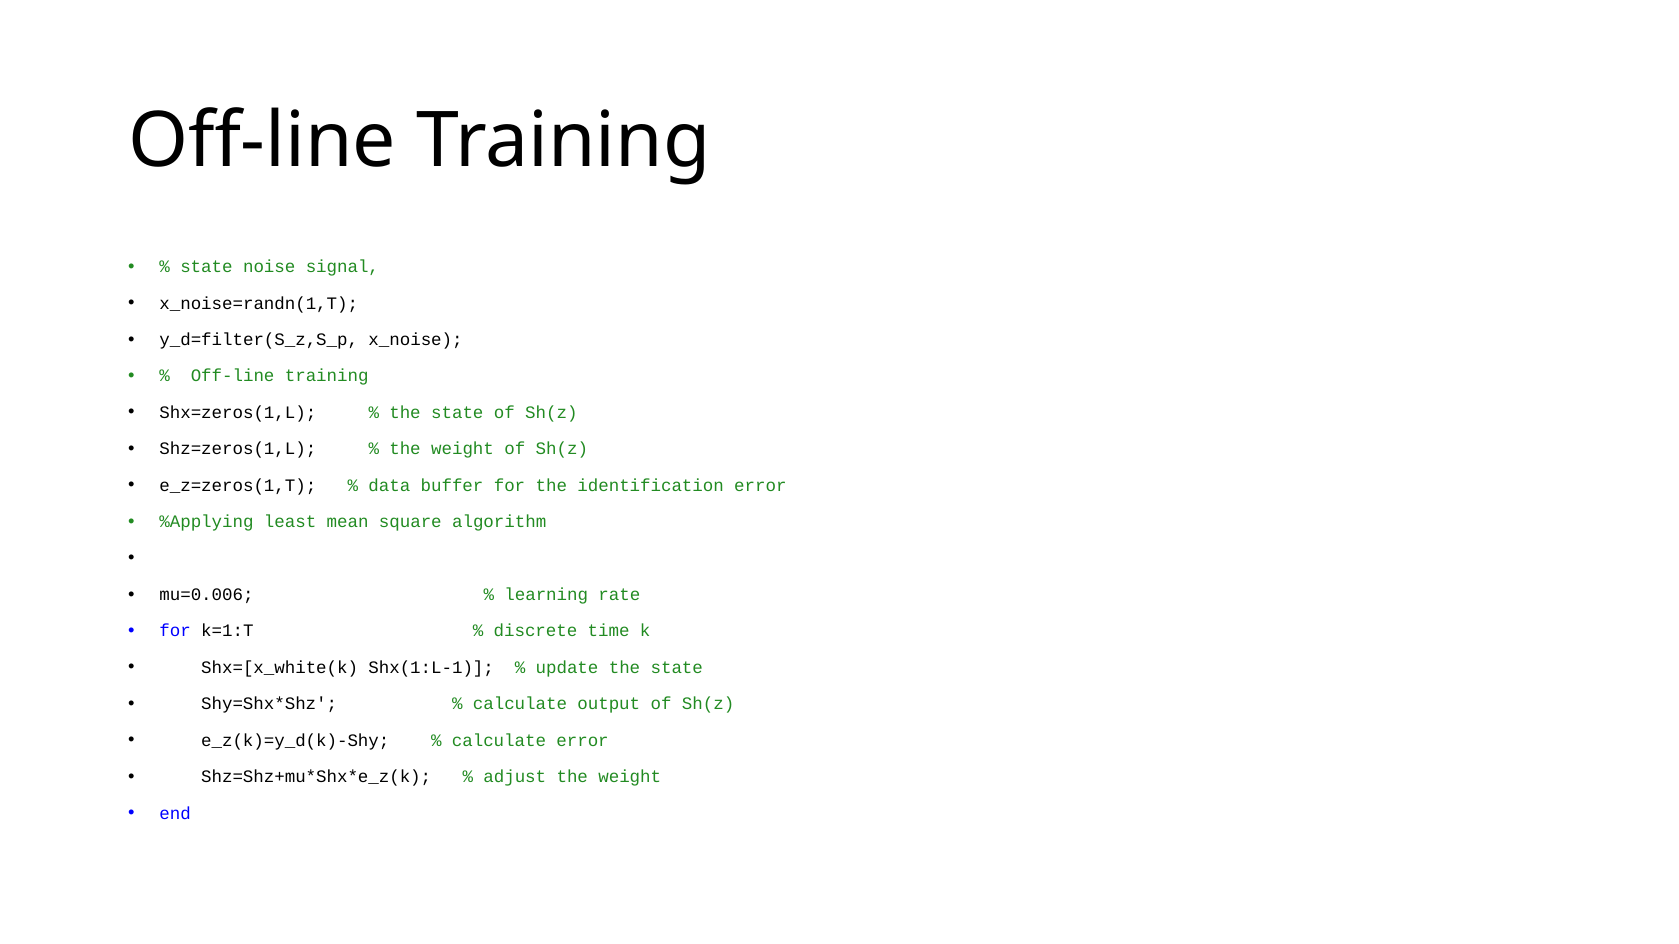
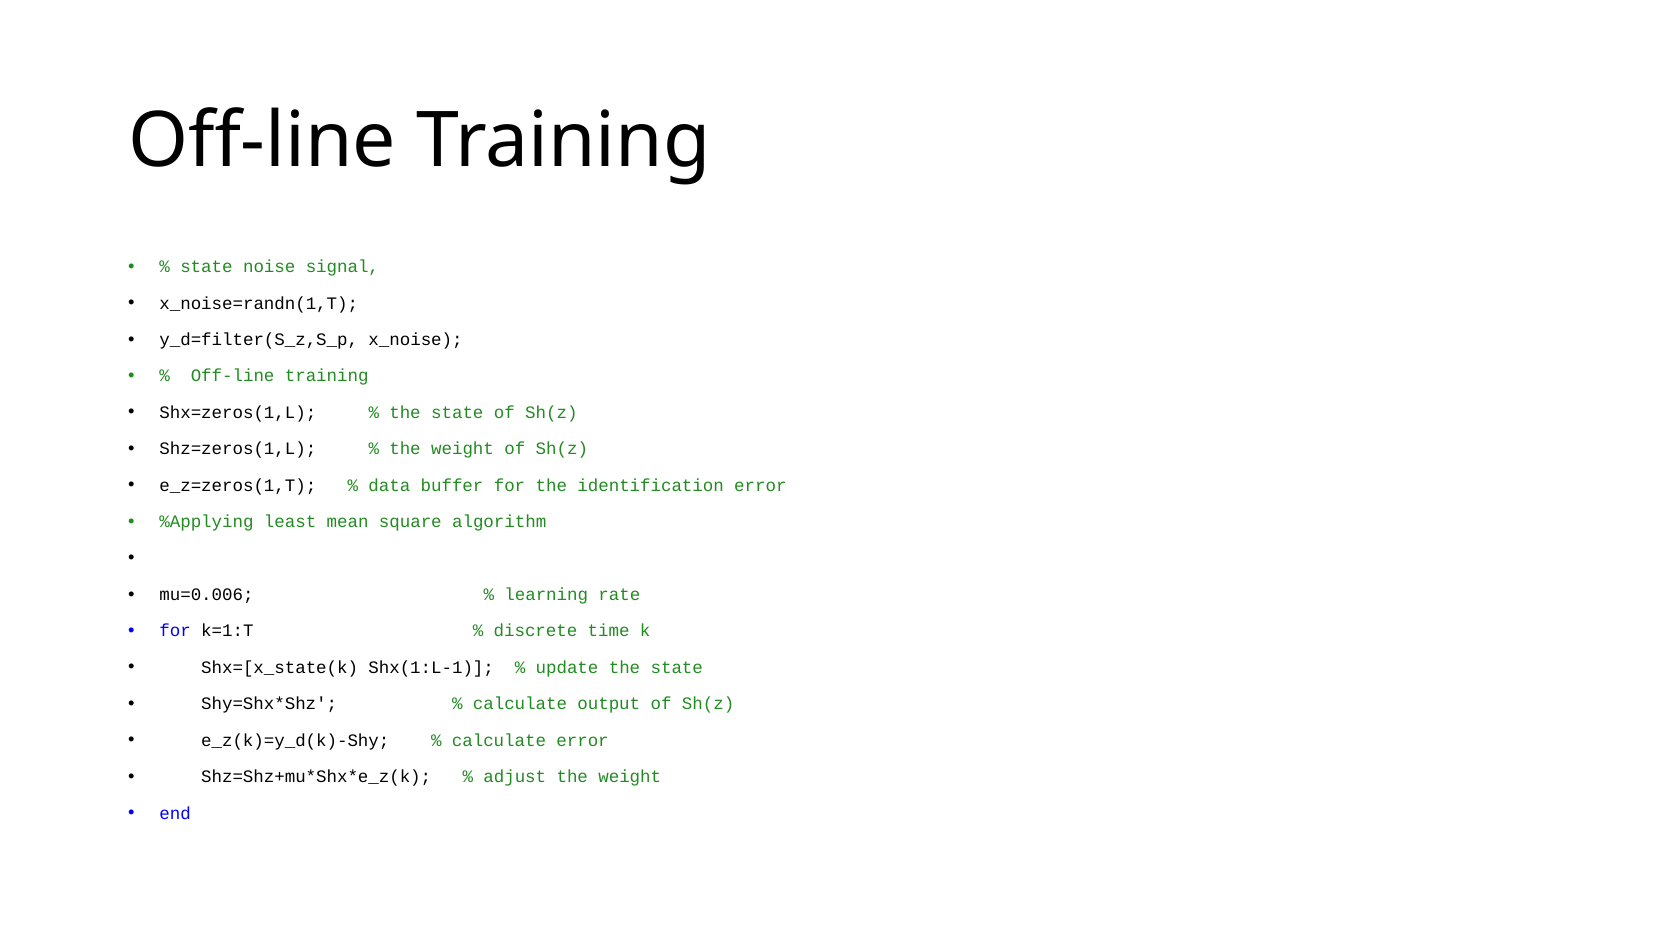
Shx=[x_white(k: Shx=[x_white(k -> Shx=[x_state(k (280, 668)
